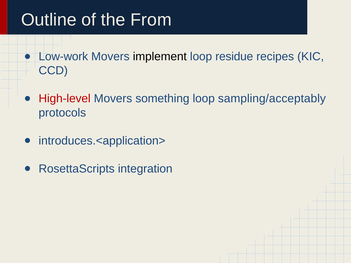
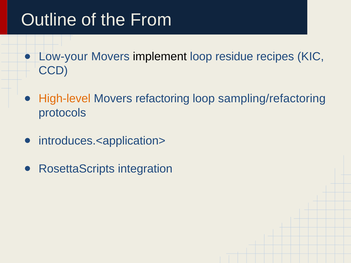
Low-work: Low-work -> Low-your (63, 57)
High-level colour: red -> orange (65, 99)
something: something -> refactoring (162, 99)
sampling/acceptably: sampling/acceptably -> sampling/refactoring (272, 99)
